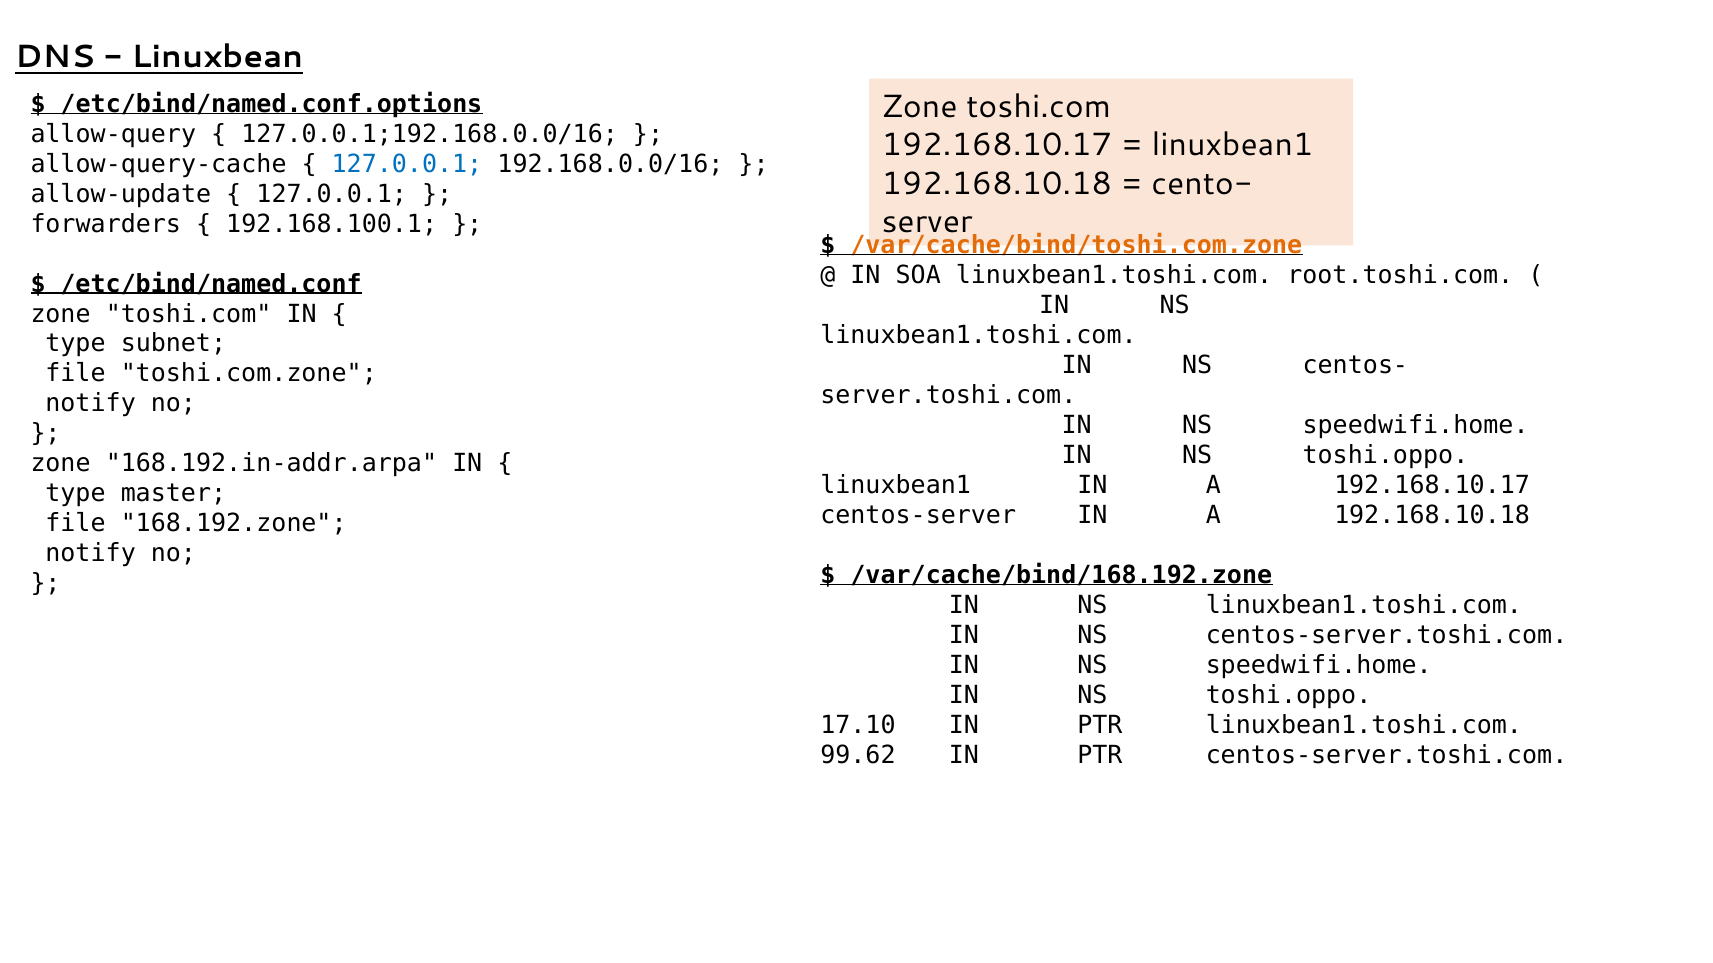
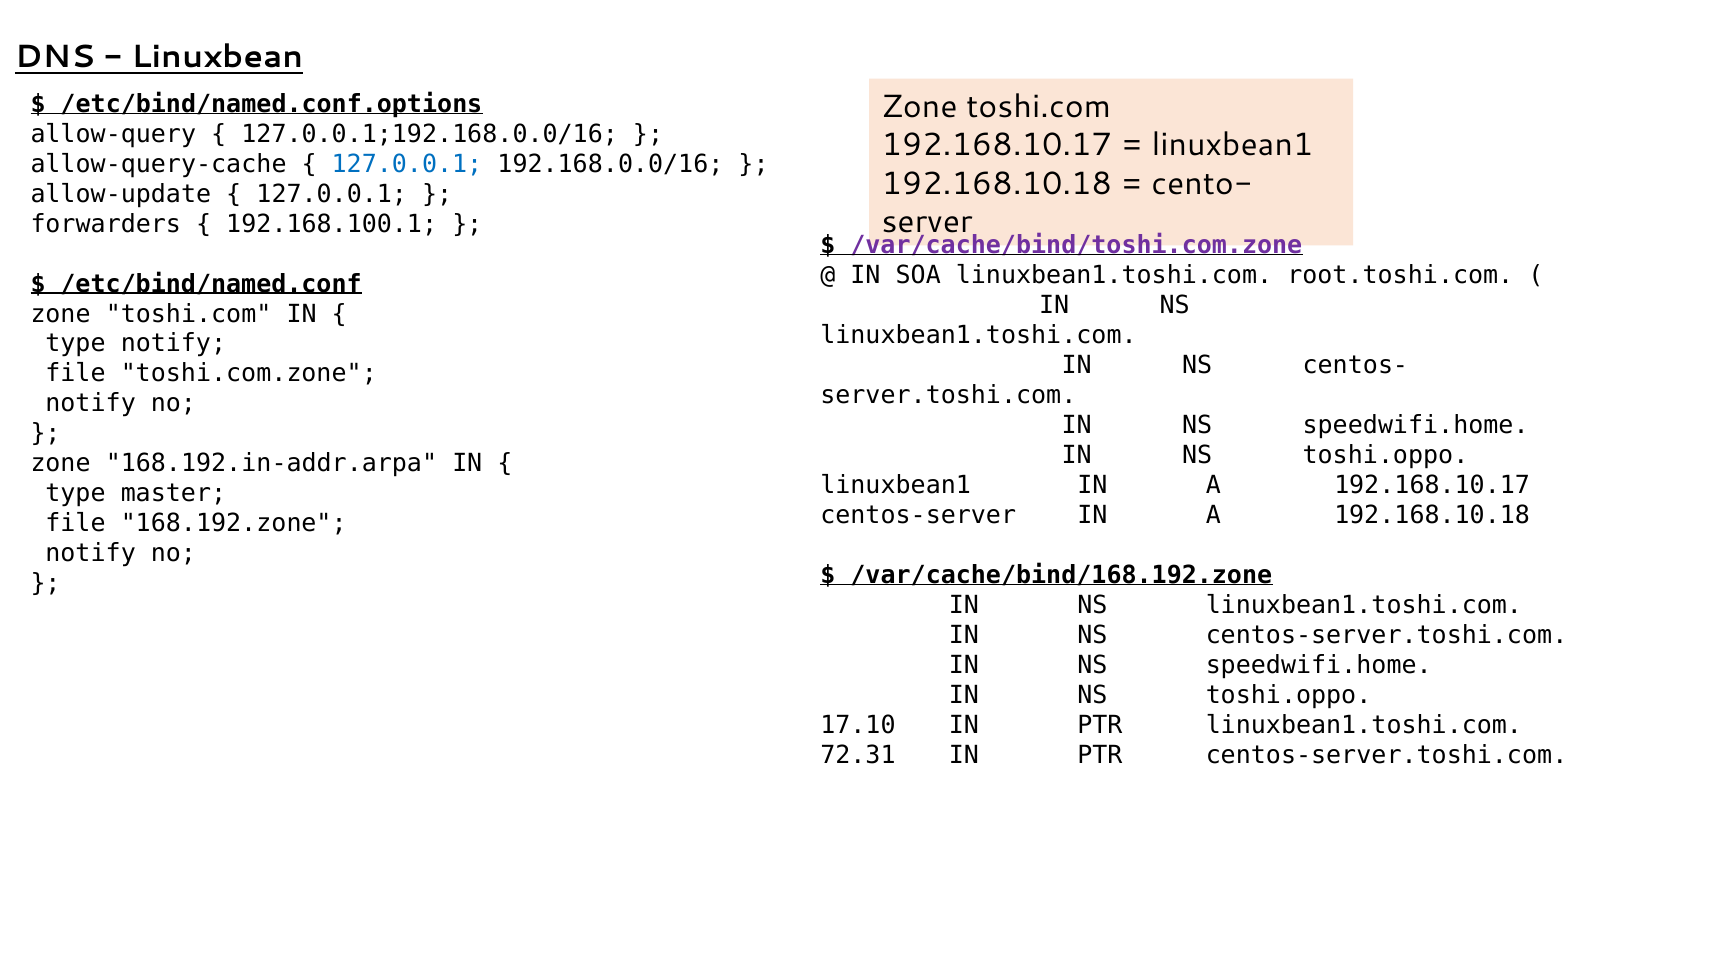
/var/cache/bind/toshi.com.zone colour: orange -> purple (1076, 245)
type subnet: subnet -> notify (173, 344)
99.62: 99.62 -> 72.31 (858, 755)
